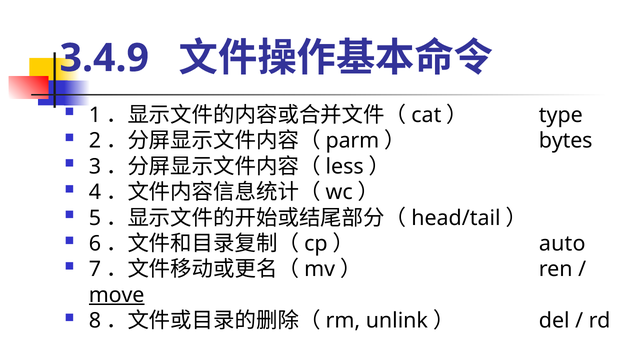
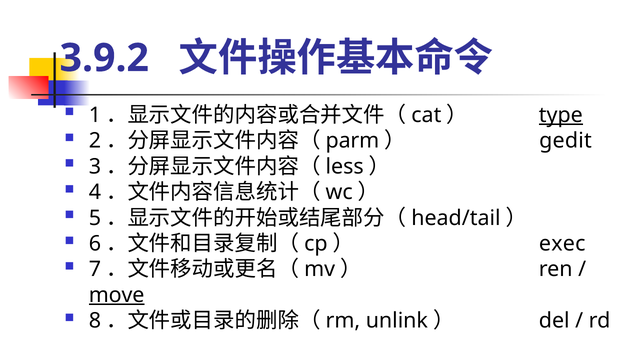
3.4.9: 3.4.9 -> 3.9.2 (104, 58)
type underline: none -> present (561, 115)
bytes: bytes -> gedit (565, 141)
auto: auto -> exec (562, 243)
